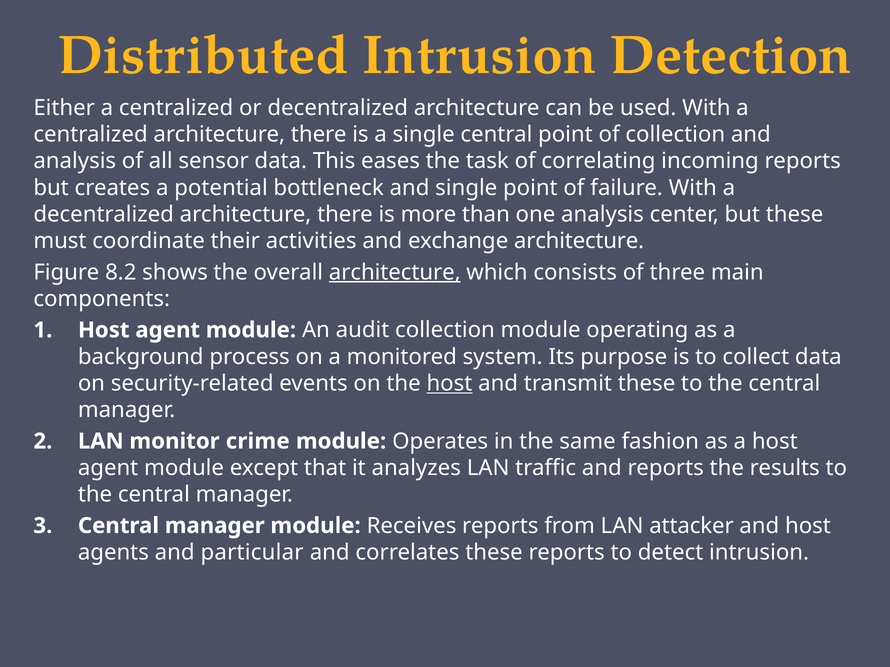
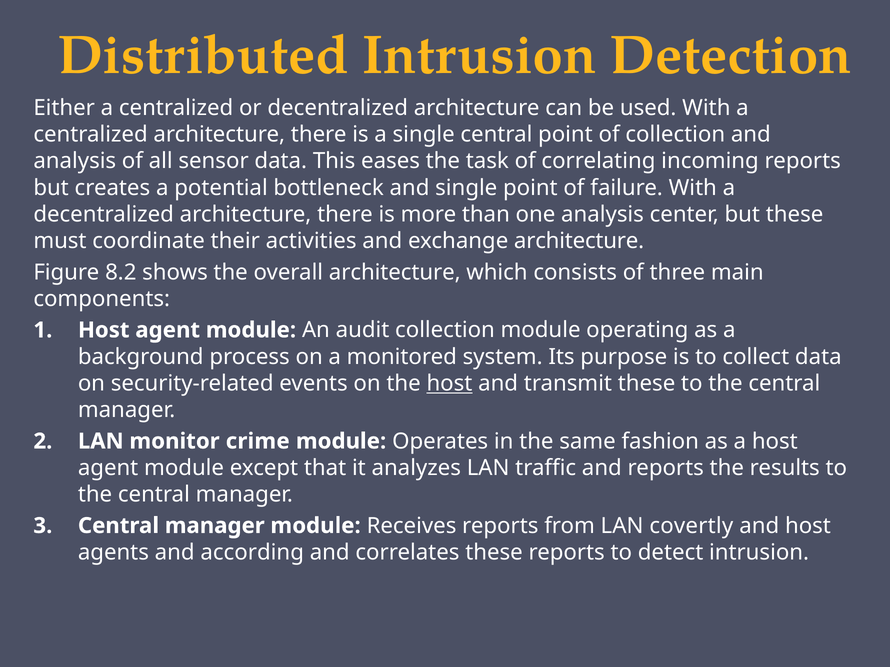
architecture underline: present -> none (395, 272)
attacker: attacker -> covertly (691, 526)
particular: particular -> according (252, 553)
